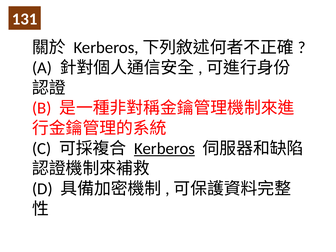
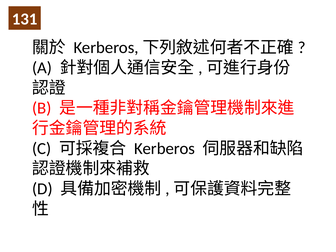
Kerberos underline: present -> none (164, 148)
